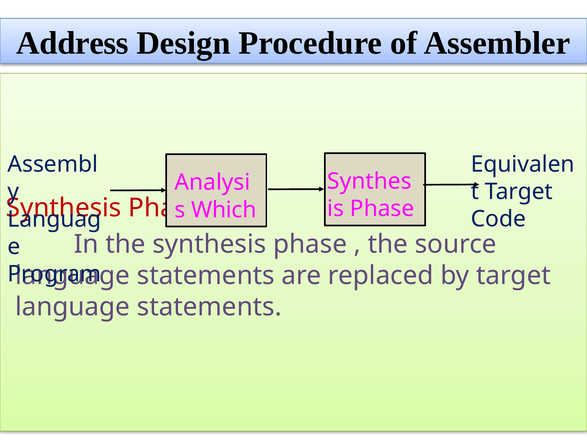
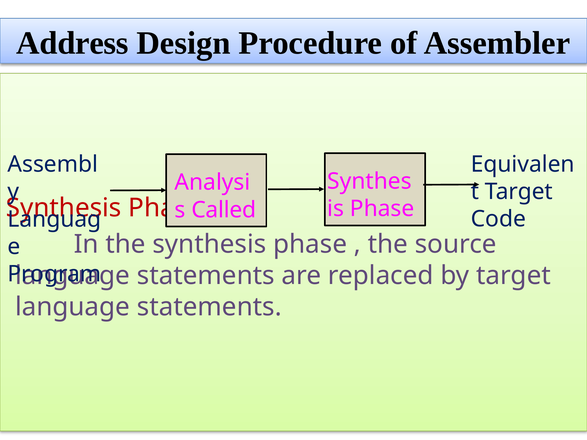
Which: Which -> Called (224, 210)
